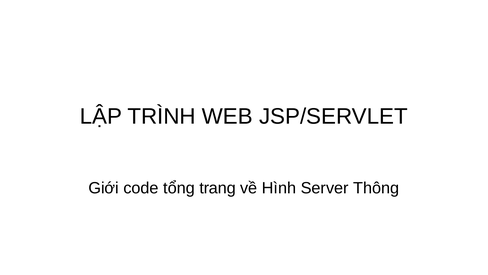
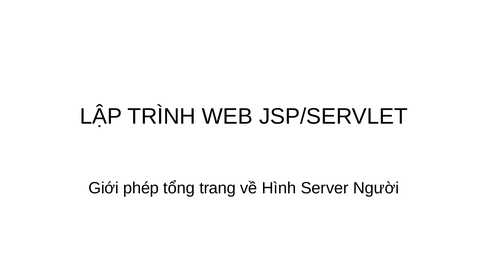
code: code -> phép (141, 188)
Thông: Thông -> Người (376, 188)
